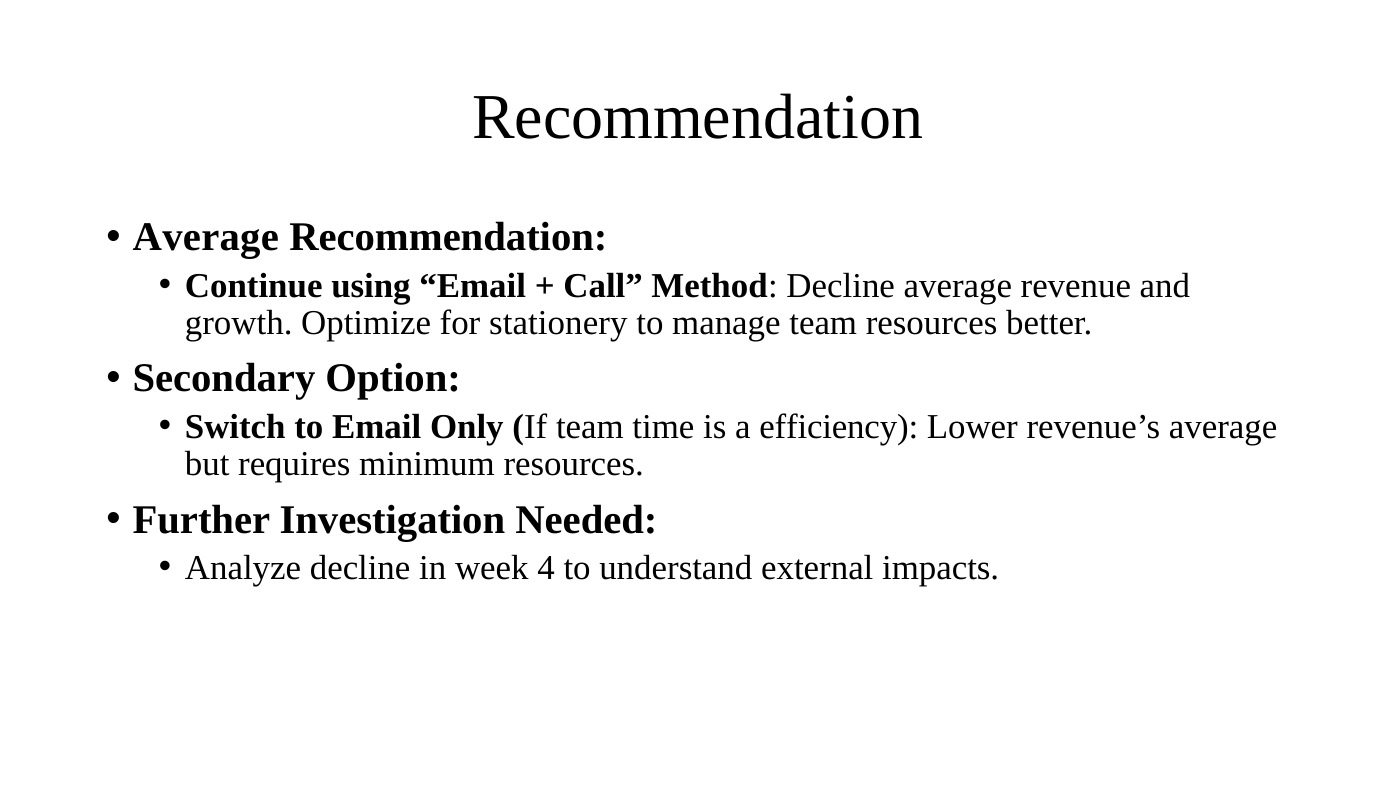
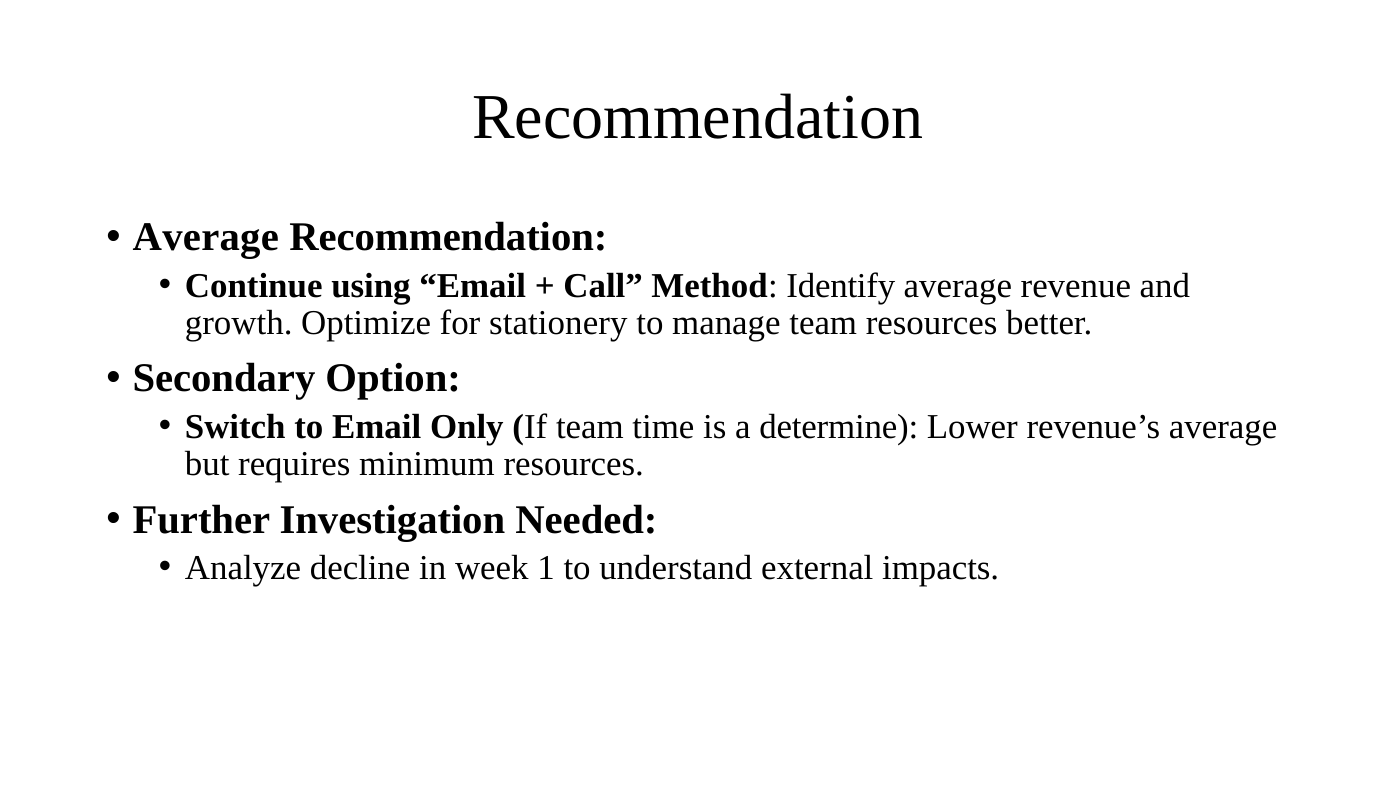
Method Decline: Decline -> Identify (841, 286)
efficiency: efficiency -> determine (839, 427)
4: 4 -> 1 (546, 568)
